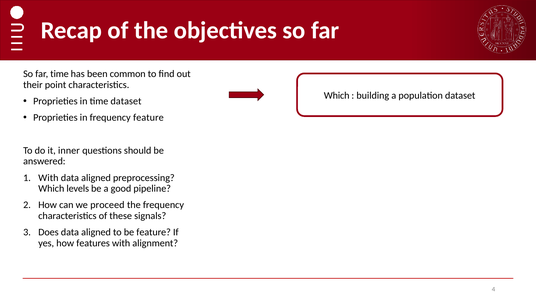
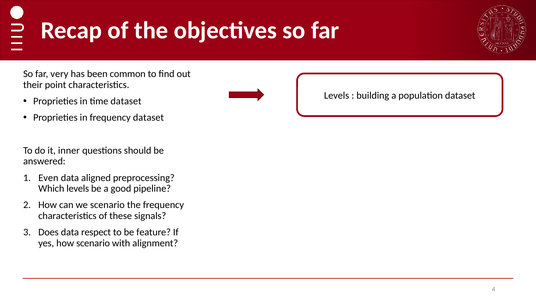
far time: time -> very (59, 74)
Which: Which -> Levels (337, 96)
frequency feature: feature -> dataset (148, 118)
With: With -> Even (48, 178)
we proceed: proceed -> scenario (107, 205)
Does data aligned: aligned -> respect (96, 233)
how features: features -> scenario (93, 243)
